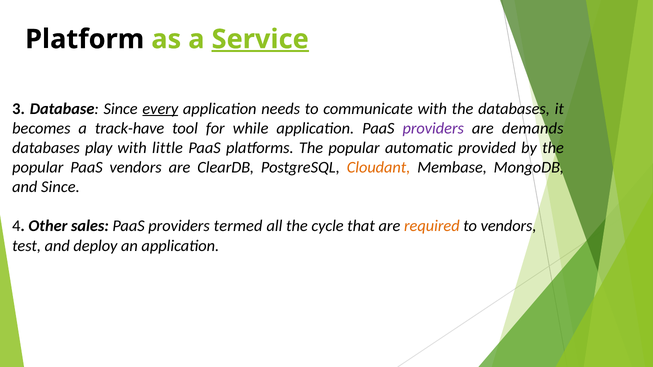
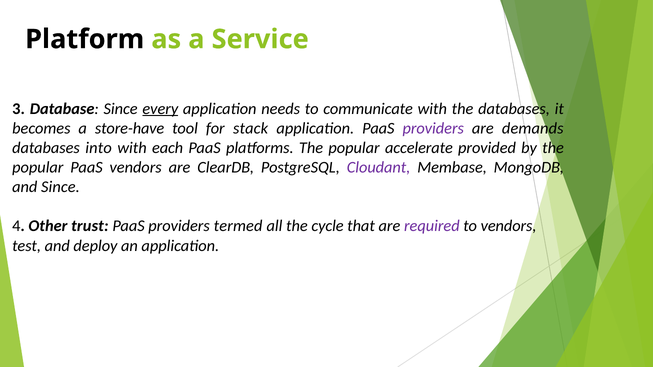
Service underline: present -> none (260, 39)
track-have: track-have -> store-have (130, 128)
while: while -> stack (251, 128)
play: play -> into (99, 148)
little: little -> each (168, 148)
automatic: automatic -> accelerate (419, 148)
Cloudant colour: orange -> purple (379, 168)
sales: sales -> trust (90, 226)
required colour: orange -> purple (432, 226)
